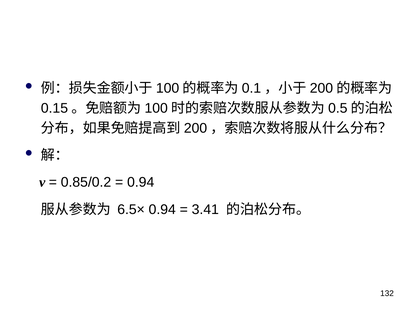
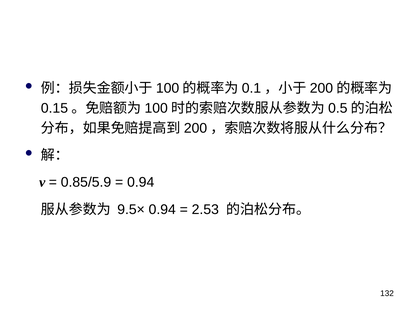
0.85/0.2: 0.85/0.2 -> 0.85/5.9 (86, 183)
6.5×: 6.5× -> 9.5× (131, 210)
3.41: 3.41 -> 2.53 (205, 210)
